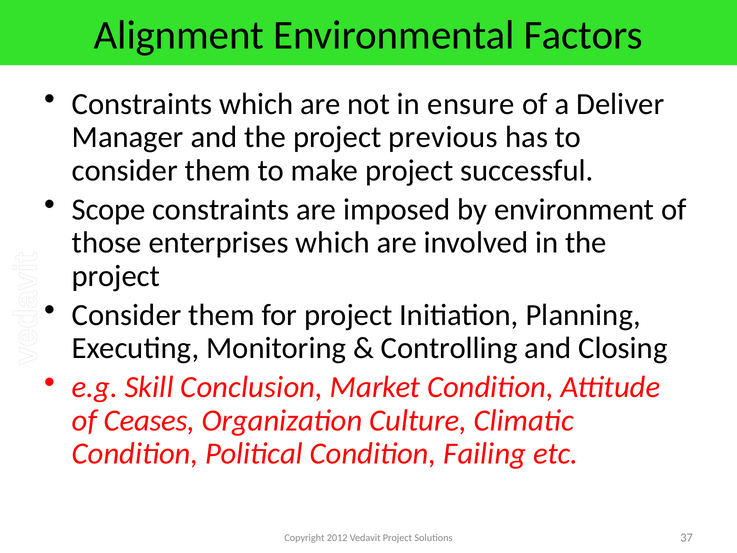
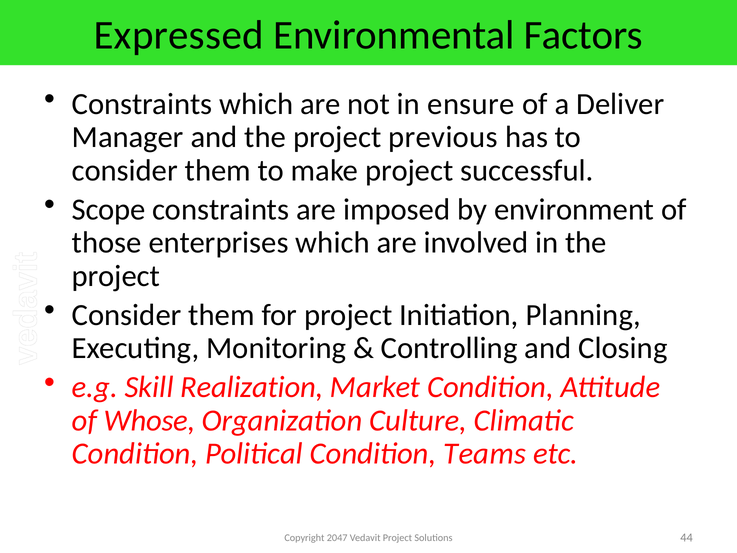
Alignment: Alignment -> Expressed (179, 35)
Conclusion: Conclusion -> Realization (252, 387)
Ceases: Ceases -> Whose (149, 420)
Failing: Failing -> Teams (485, 453)
2012: 2012 -> 2047 (337, 538)
37: 37 -> 44 (687, 538)
